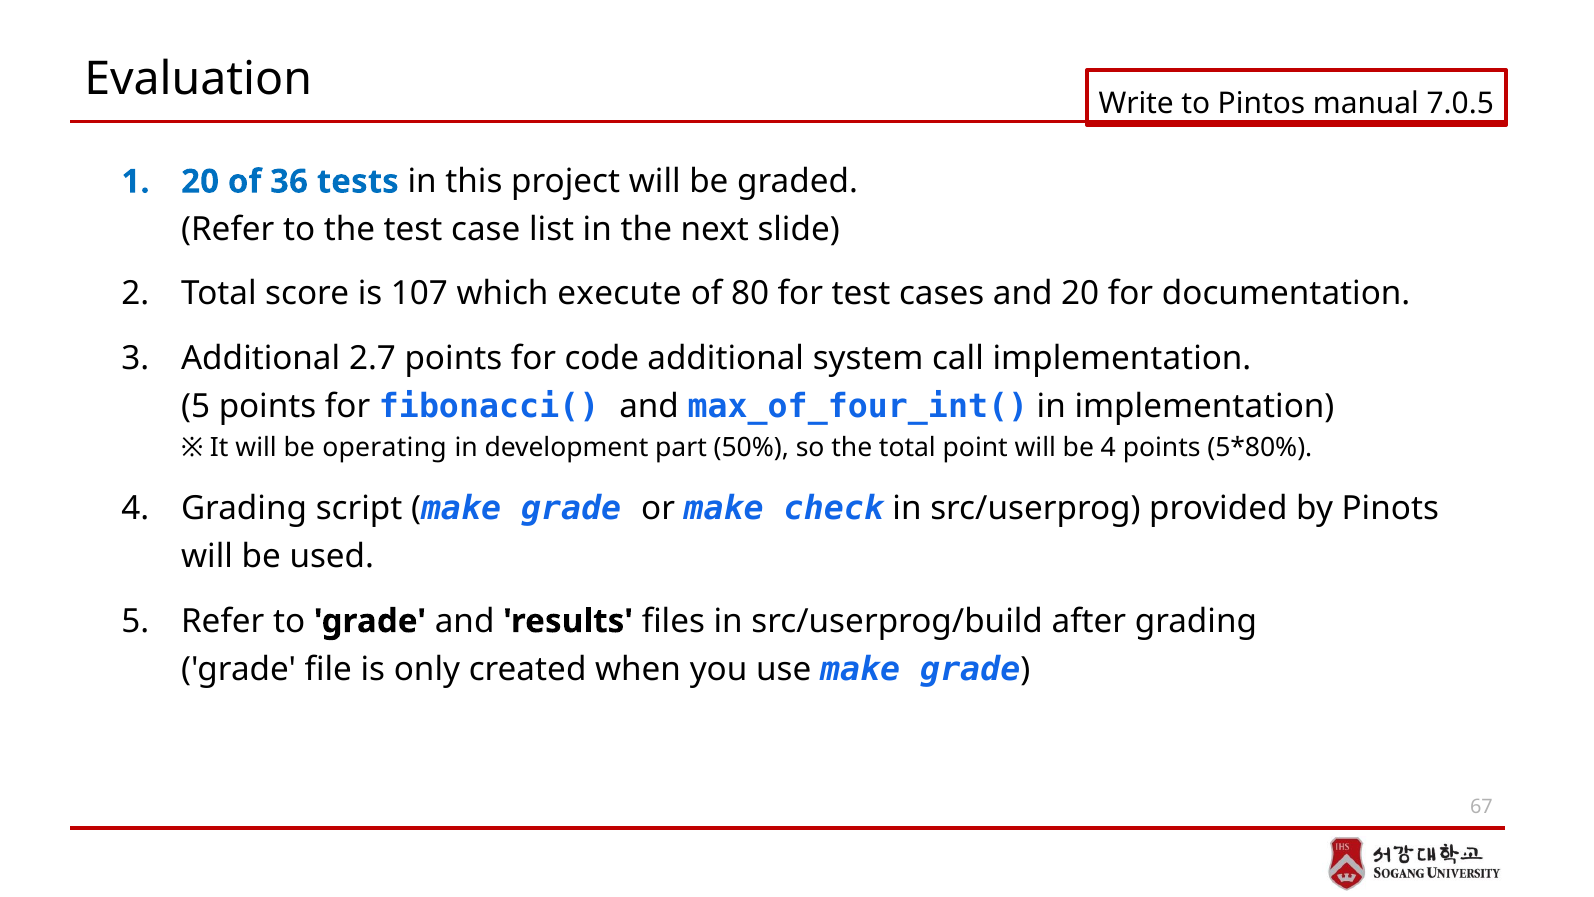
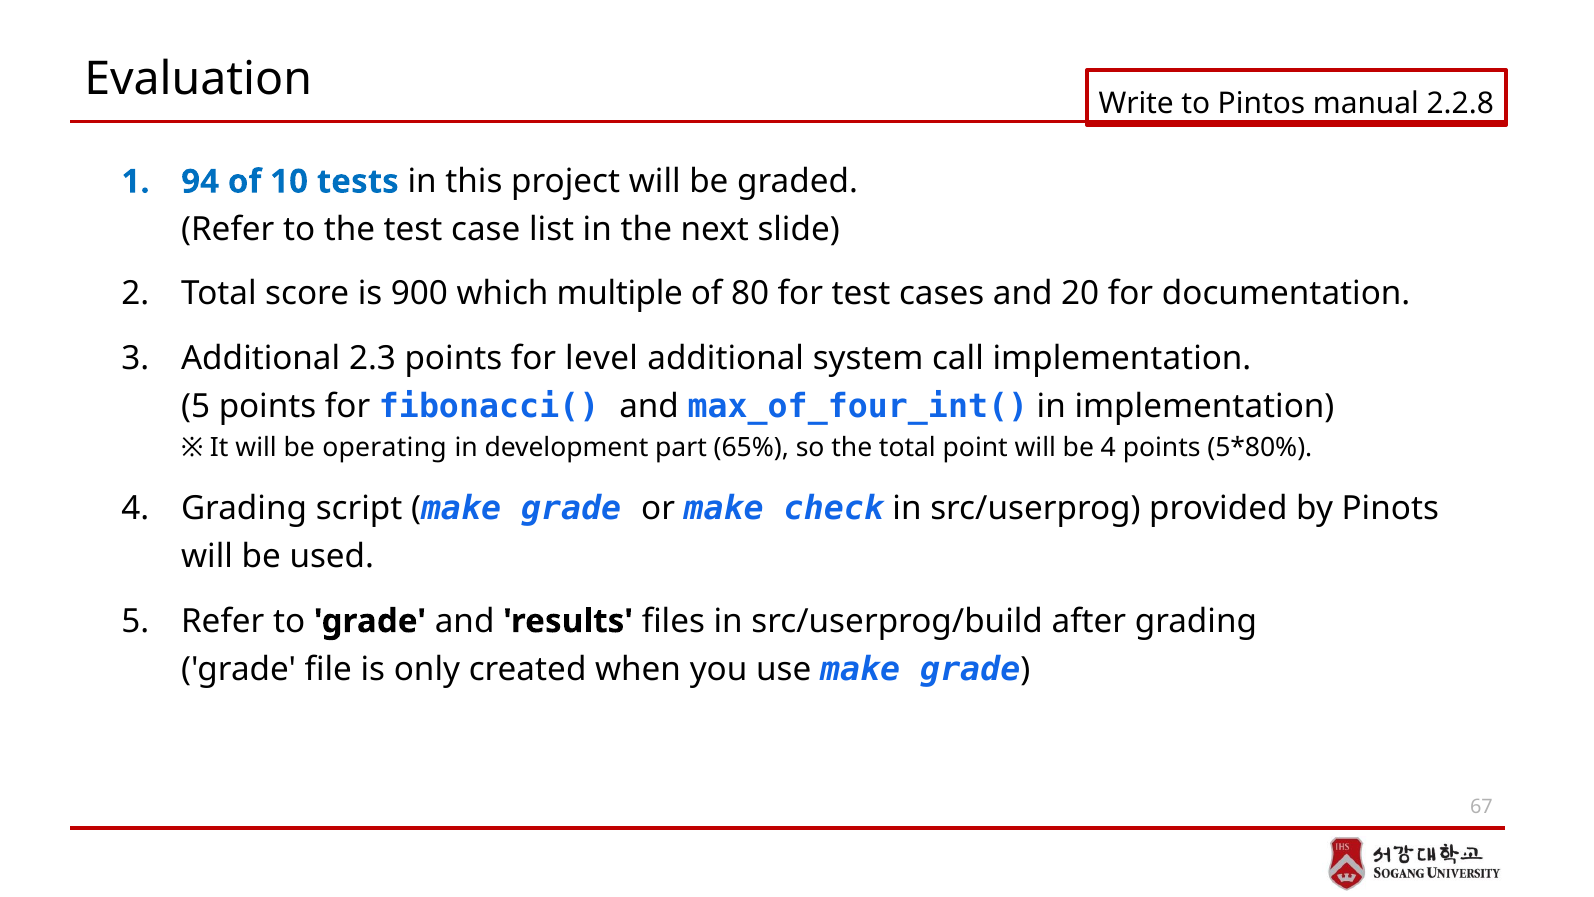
7.0.5: 7.0.5 -> 2.2.8 (1460, 103)
20: 20 -> 94 (200, 182)
36: 36 -> 10 (289, 182)
107: 107 -> 900 (419, 294)
execute: execute -> multiple (620, 294)
2.7: 2.7 -> 2.3 (372, 358)
code: code -> level (602, 358)
50%: 50% -> 65% (751, 448)
